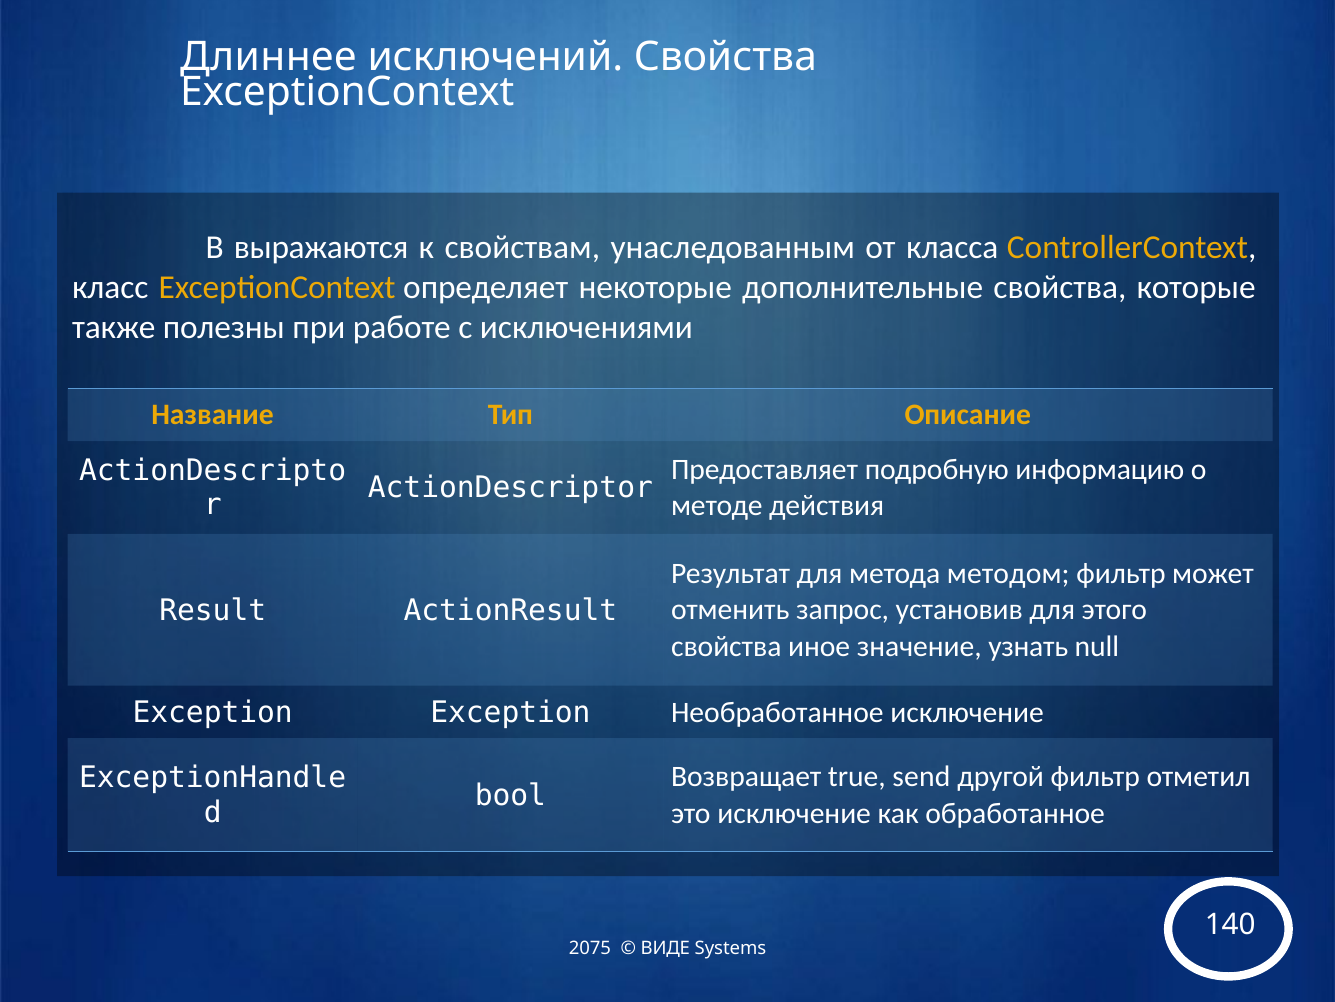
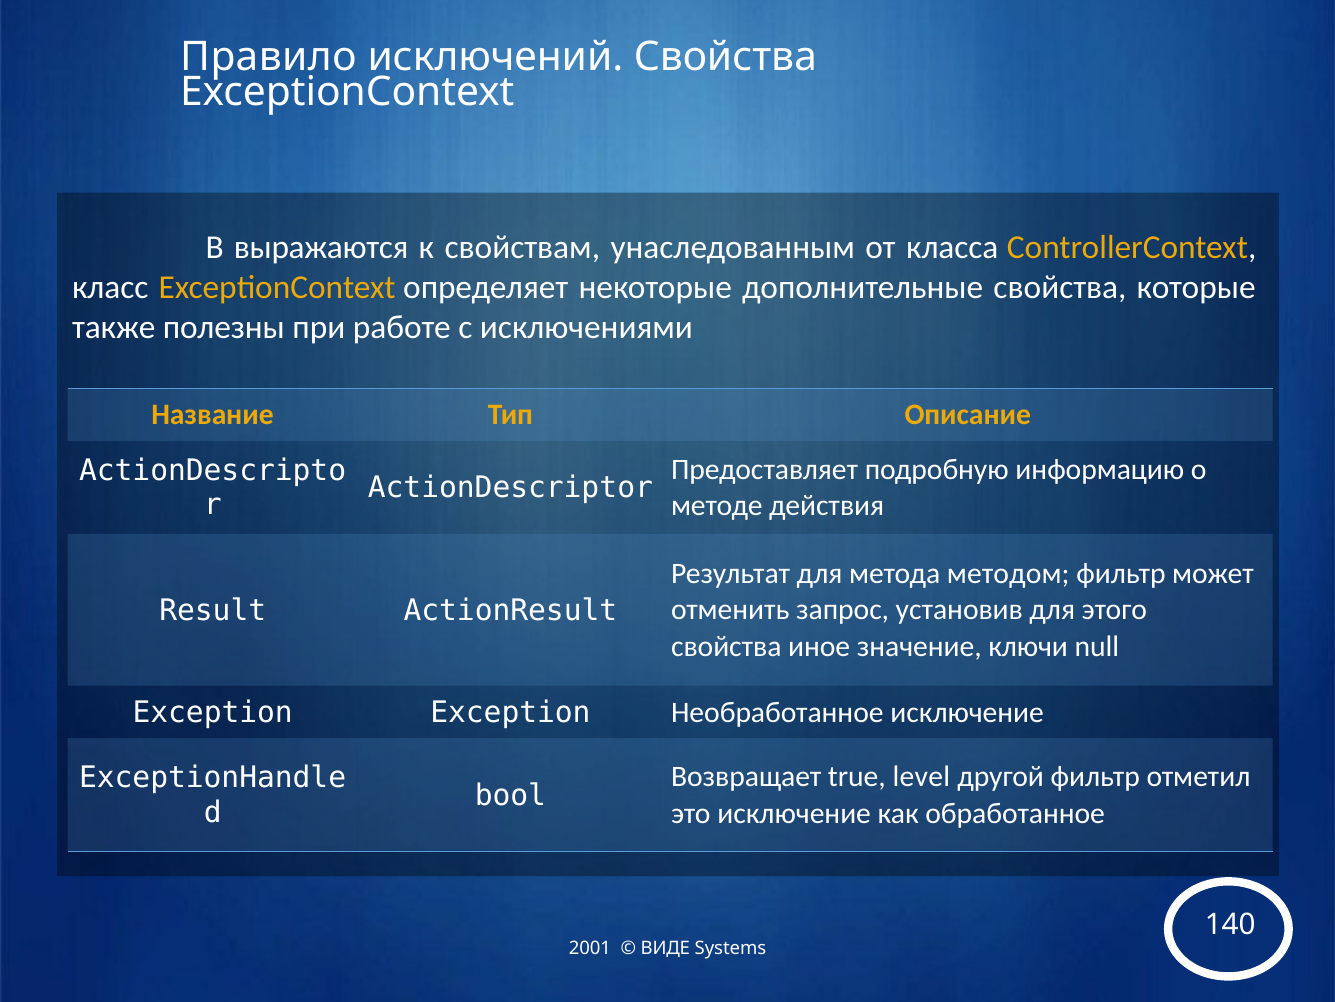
Длиннее: Длиннее -> Правило (268, 57)
узнать: узнать -> ключи (1028, 646)
send: send -> level (921, 776)
2075: 2075 -> 2001 (590, 948)
